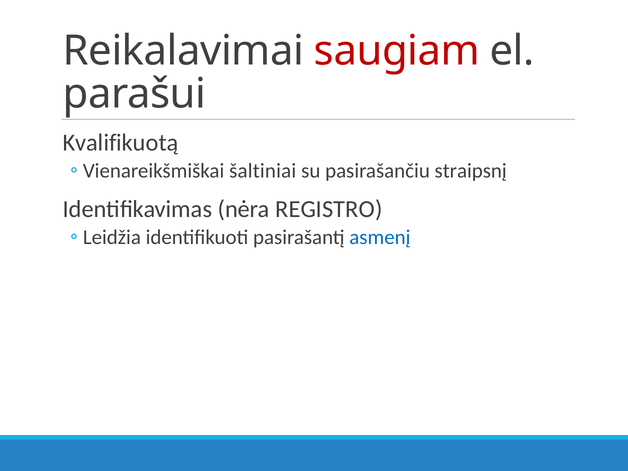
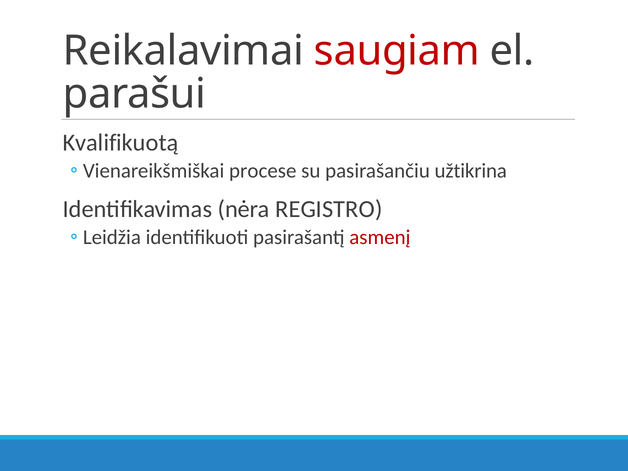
šaltiniai: šaltiniai -> procese (263, 171)
straipsnį: straipsnį -> užtikrina (471, 171)
asmenį colour: blue -> red (380, 237)
